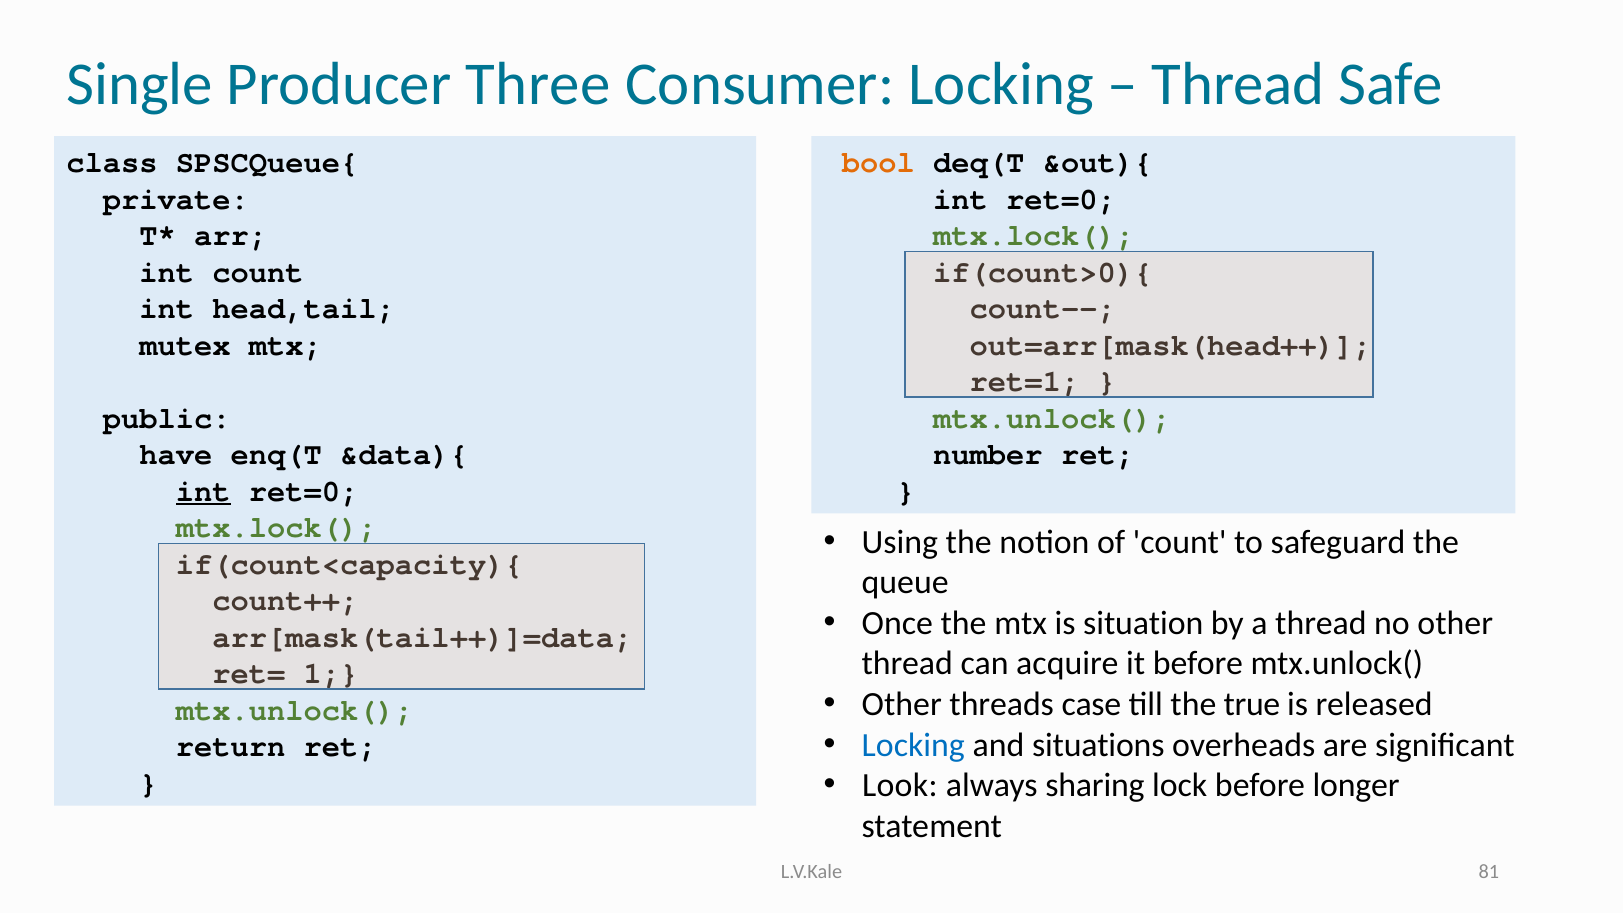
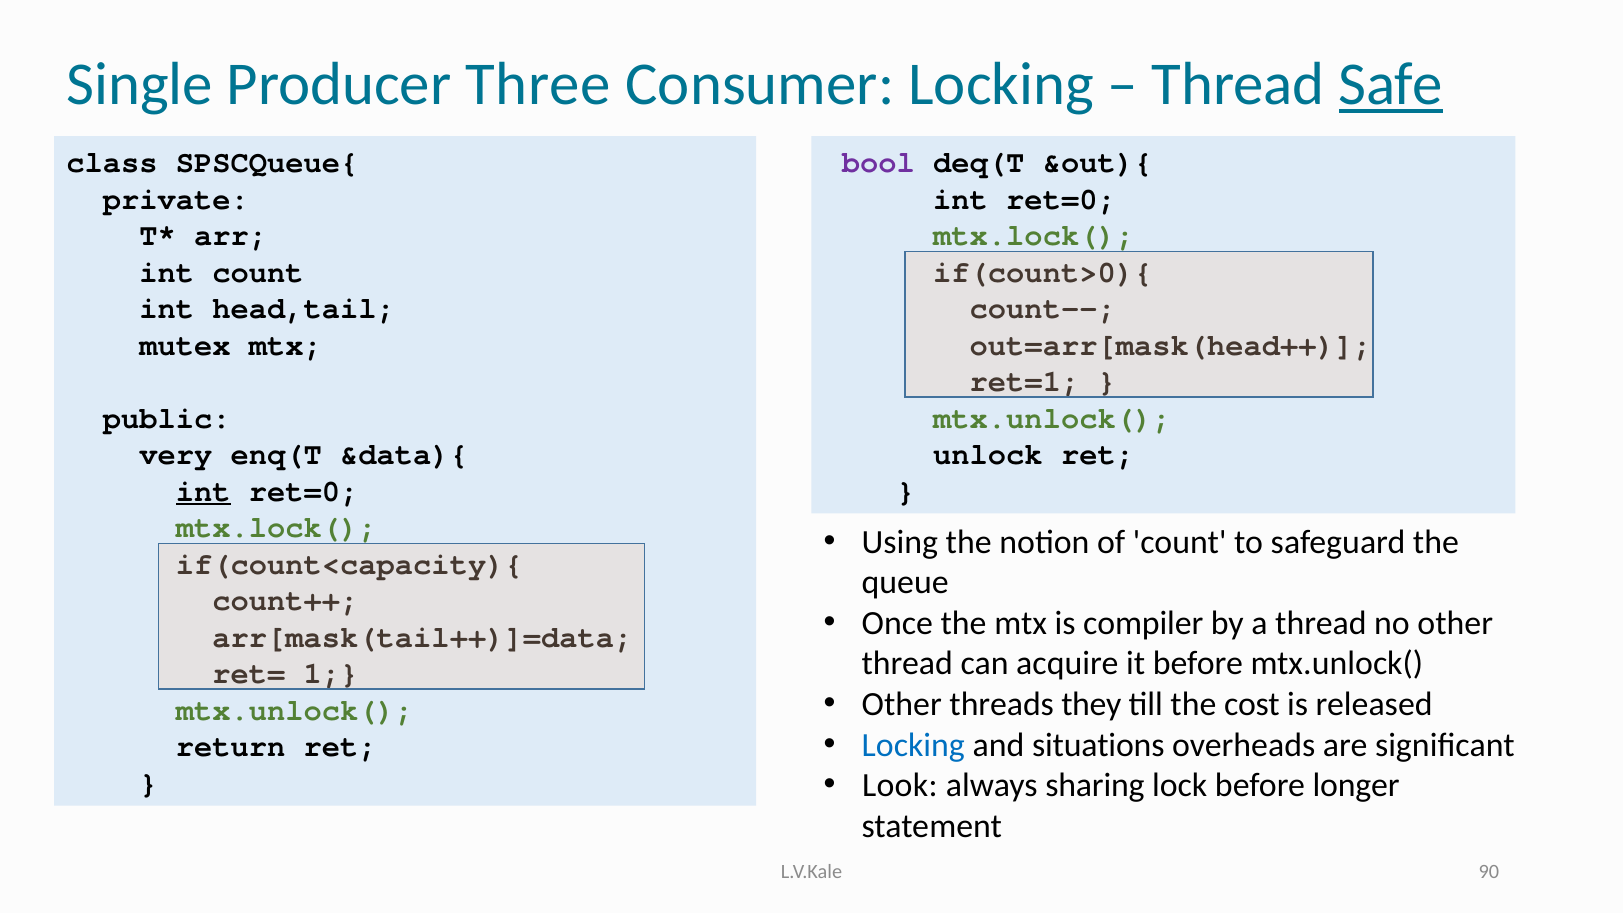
Safe underline: none -> present (1391, 85)
bool colour: orange -> purple (878, 162)
have: have -> very (176, 455)
number: number -> unlock (988, 455)
situation: situation -> compiler (1143, 623)
case: case -> they (1091, 704)
true: true -> cost (1252, 704)
81: 81 -> 90 (1489, 872)
